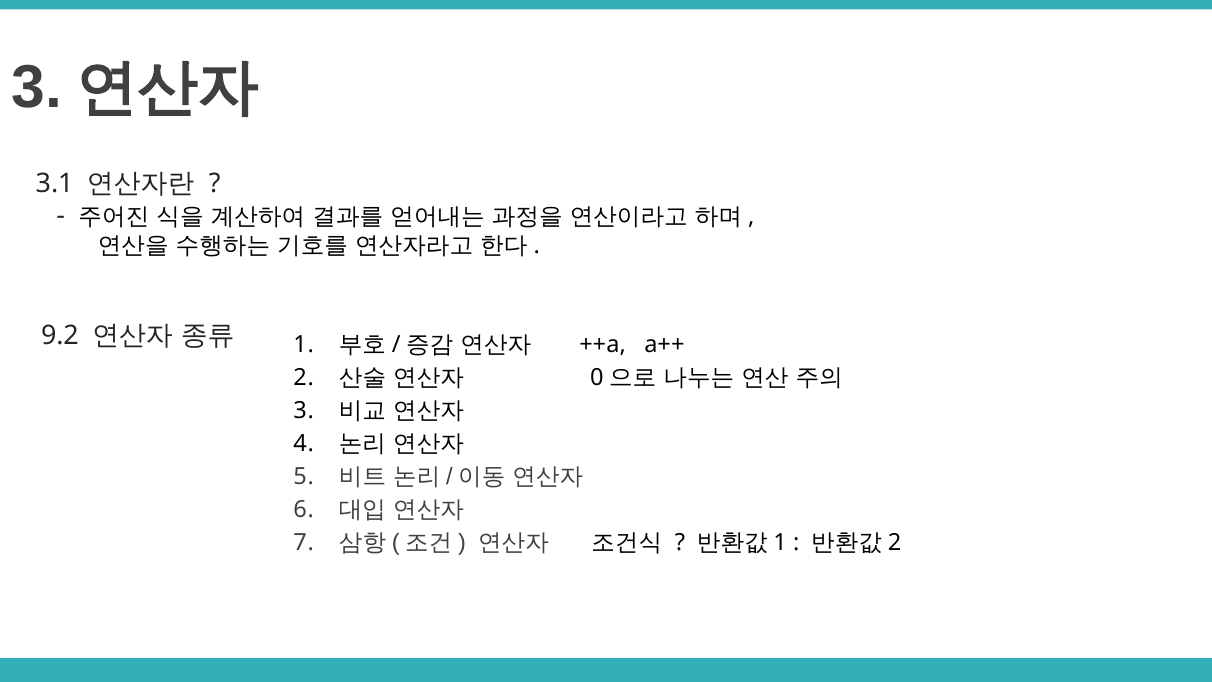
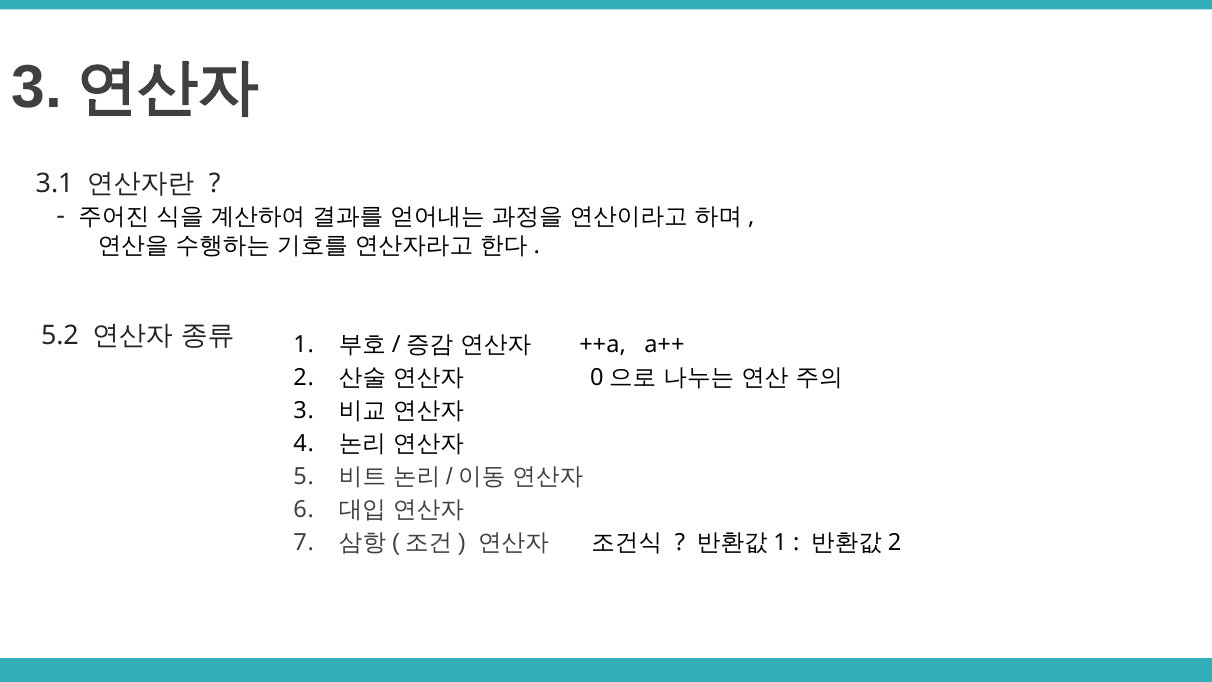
9.2: 9.2 -> 5.2 (60, 336)
